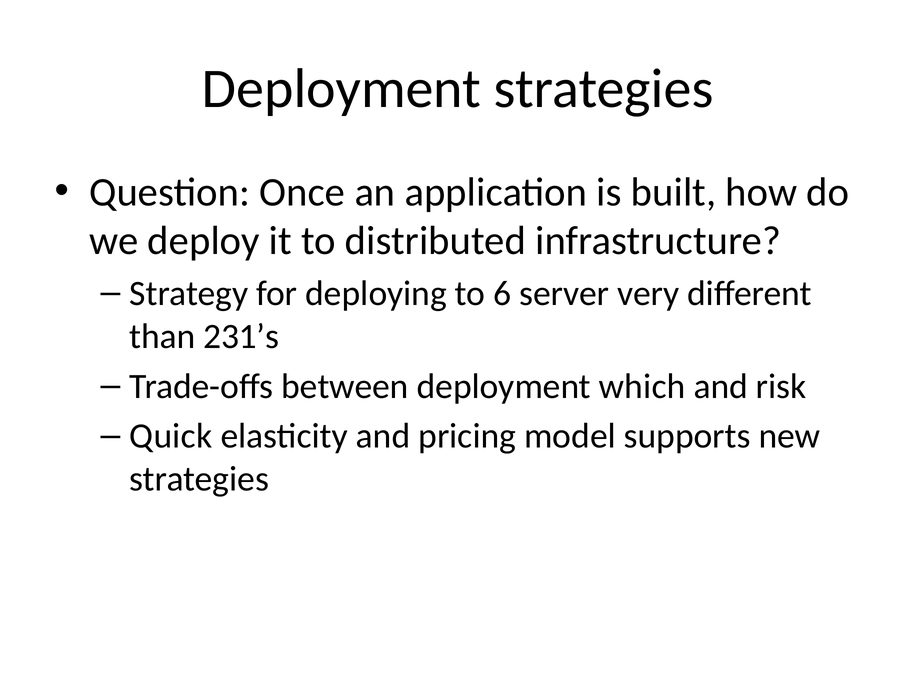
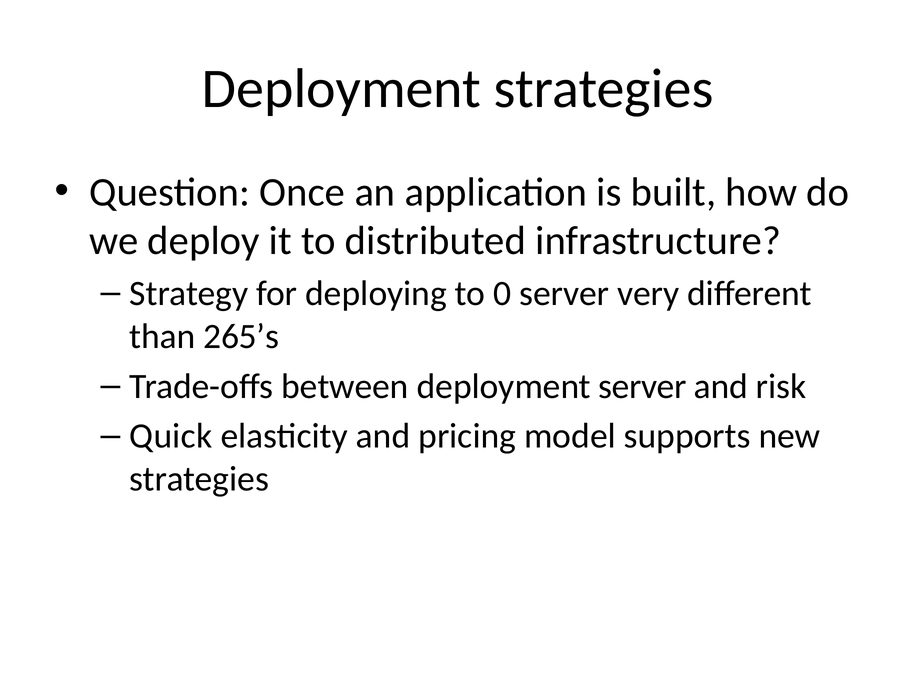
6: 6 -> 0 (502, 294)
231’s: 231’s -> 265’s (241, 336)
deployment which: which -> server (642, 386)
